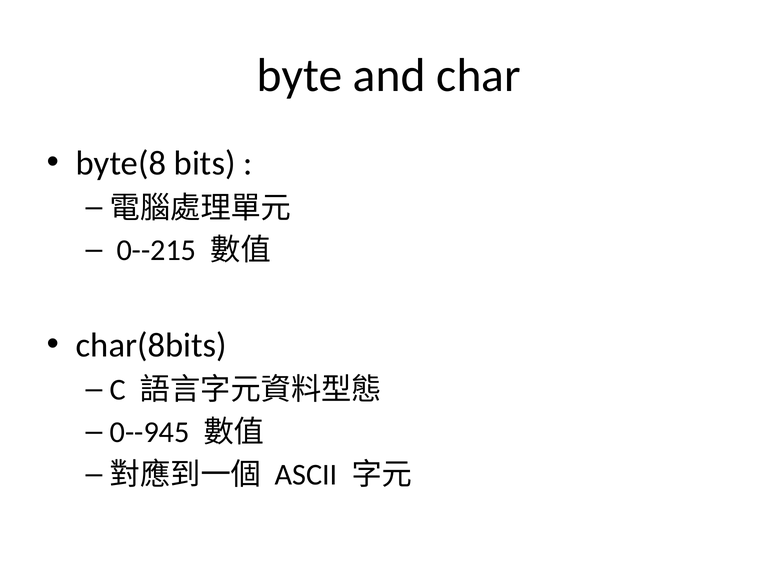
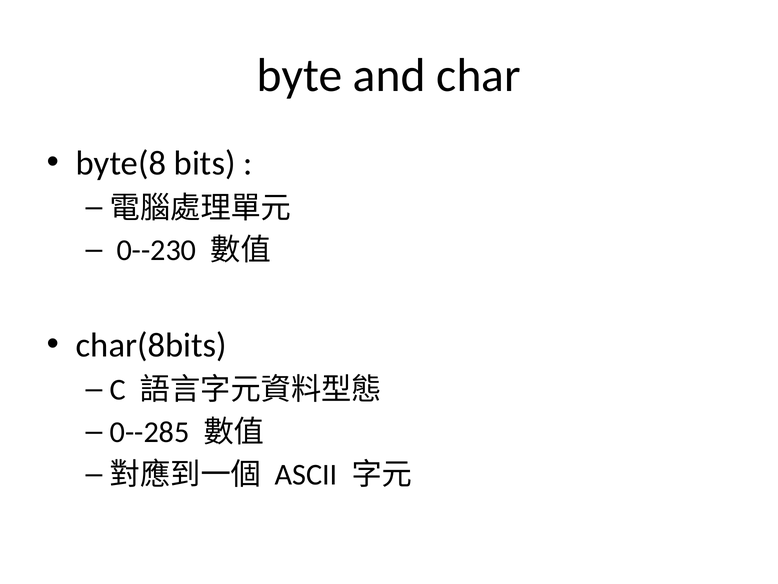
0--215: 0--215 -> 0--230 (156, 250)
0--945: 0--945 -> 0--285 (150, 432)
